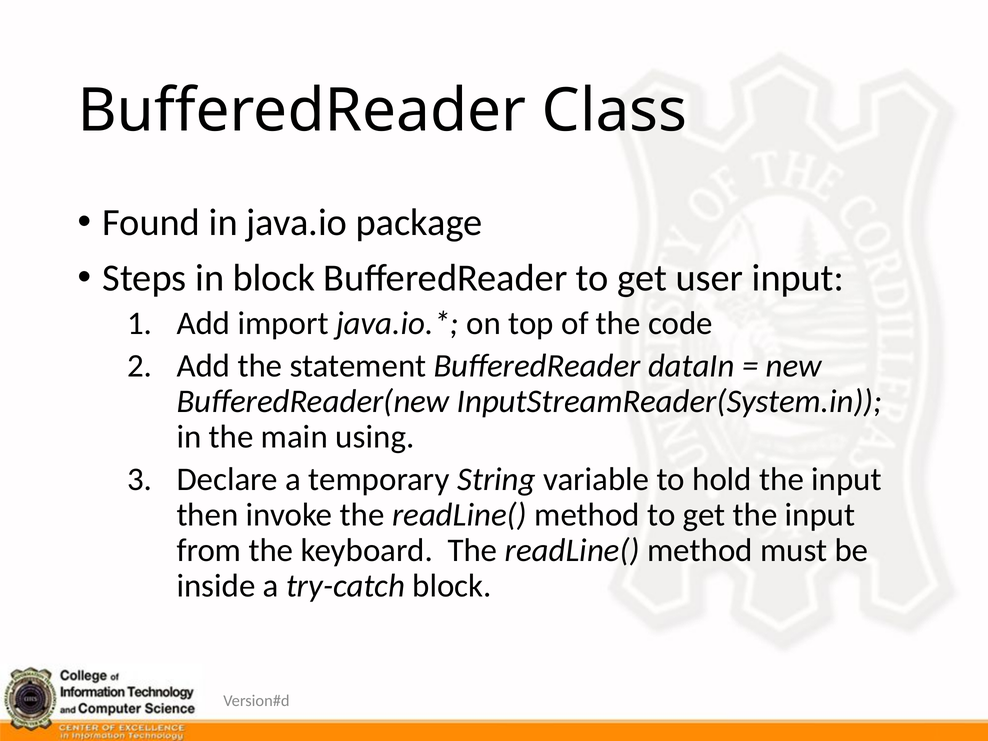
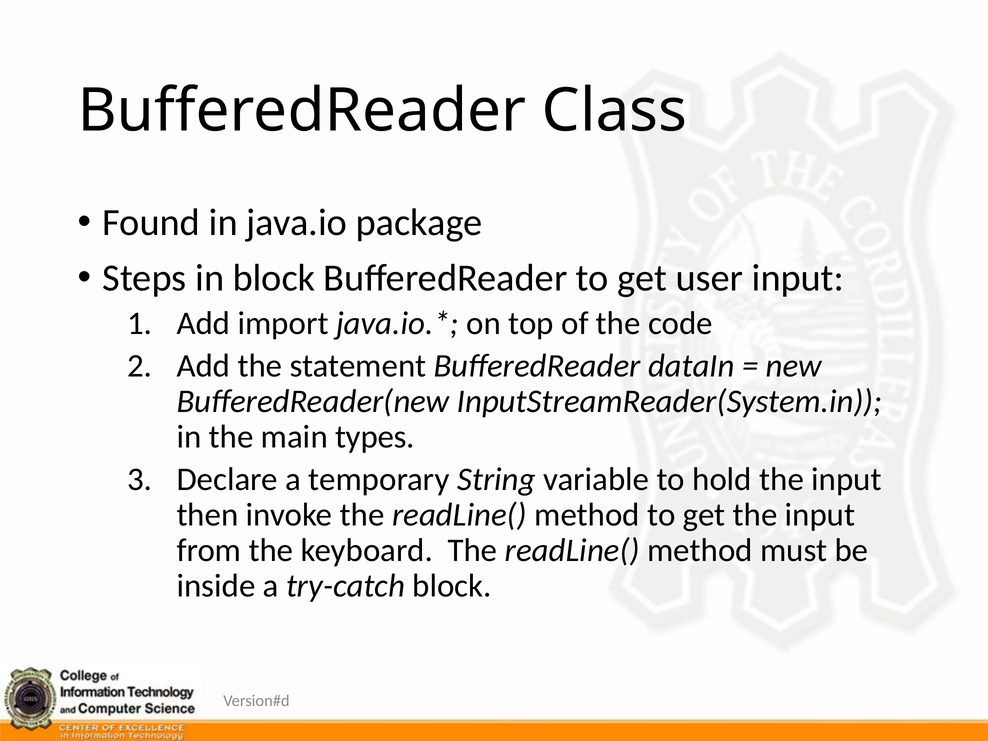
using: using -> types (375, 437)
